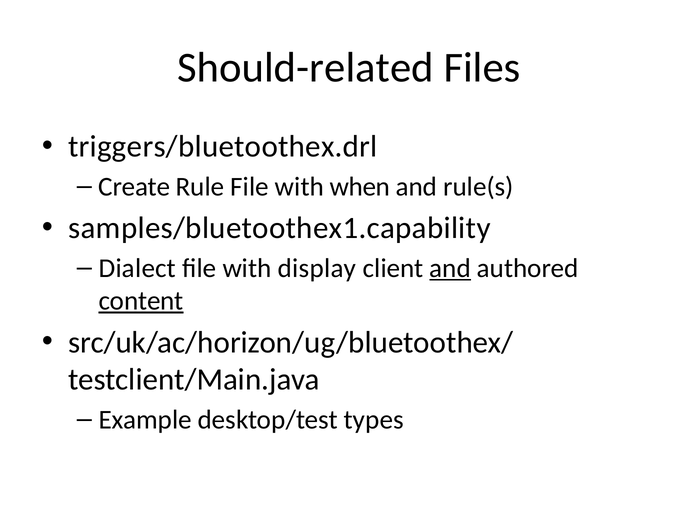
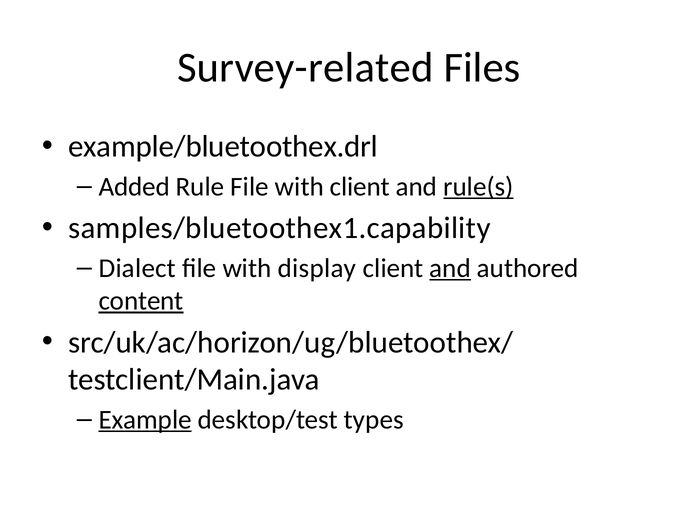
Should-related: Should-related -> Survey-related (305, 68)
triggers/bluetoothex.drl: triggers/bluetoothex.drl -> example/bluetoothex.drl (223, 146)
Create: Create -> Added (134, 187)
with when: when -> client (360, 187)
rule(s underline: none -> present (478, 187)
Example underline: none -> present (145, 419)
